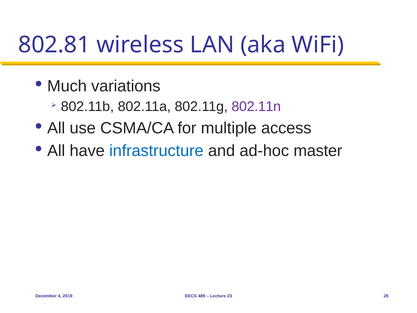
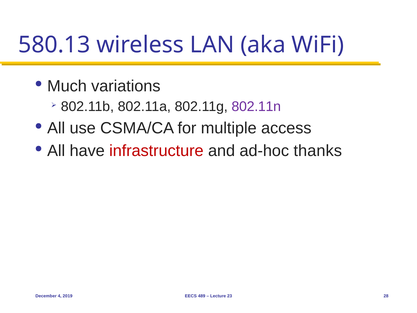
802.81: 802.81 -> 580.13 (54, 45)
infrastructure colour: blue -> red (156, 151)
master: master -> thanks (318, 151)
